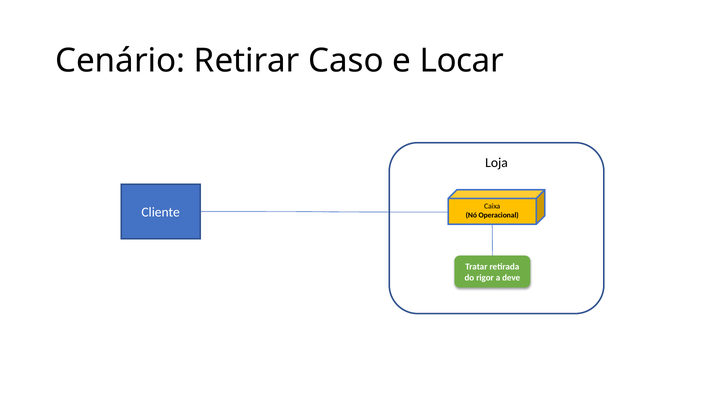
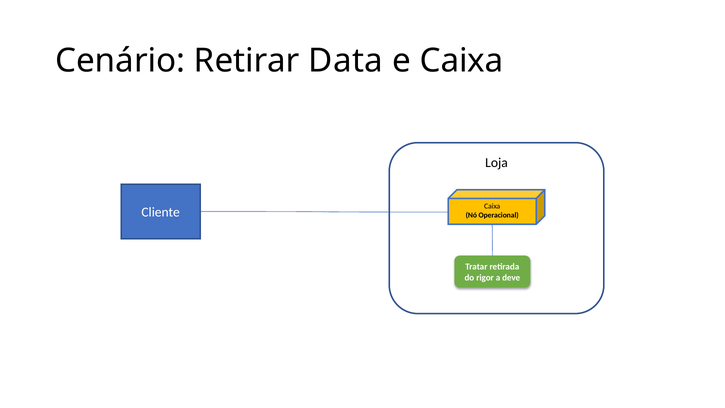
Caso: Caso -> Data (346, 61)
e Locar: Locar -> Caixa (462, 61)
